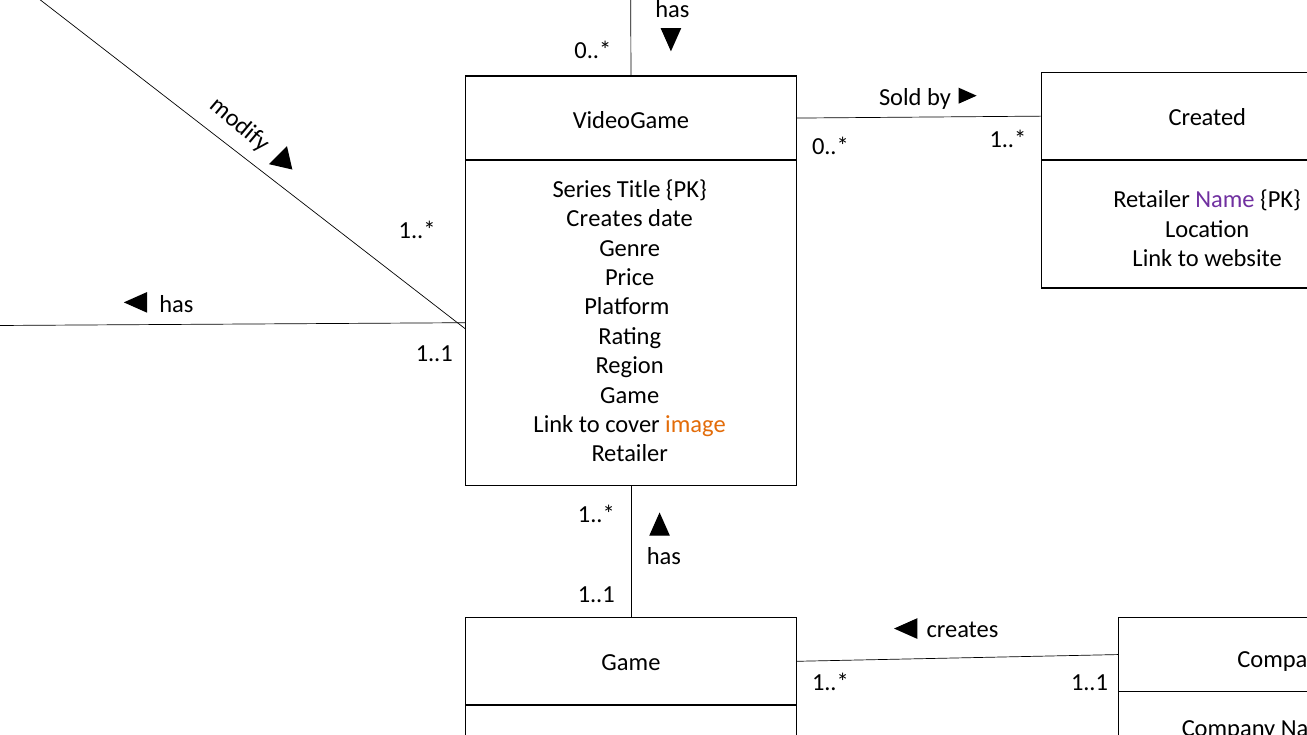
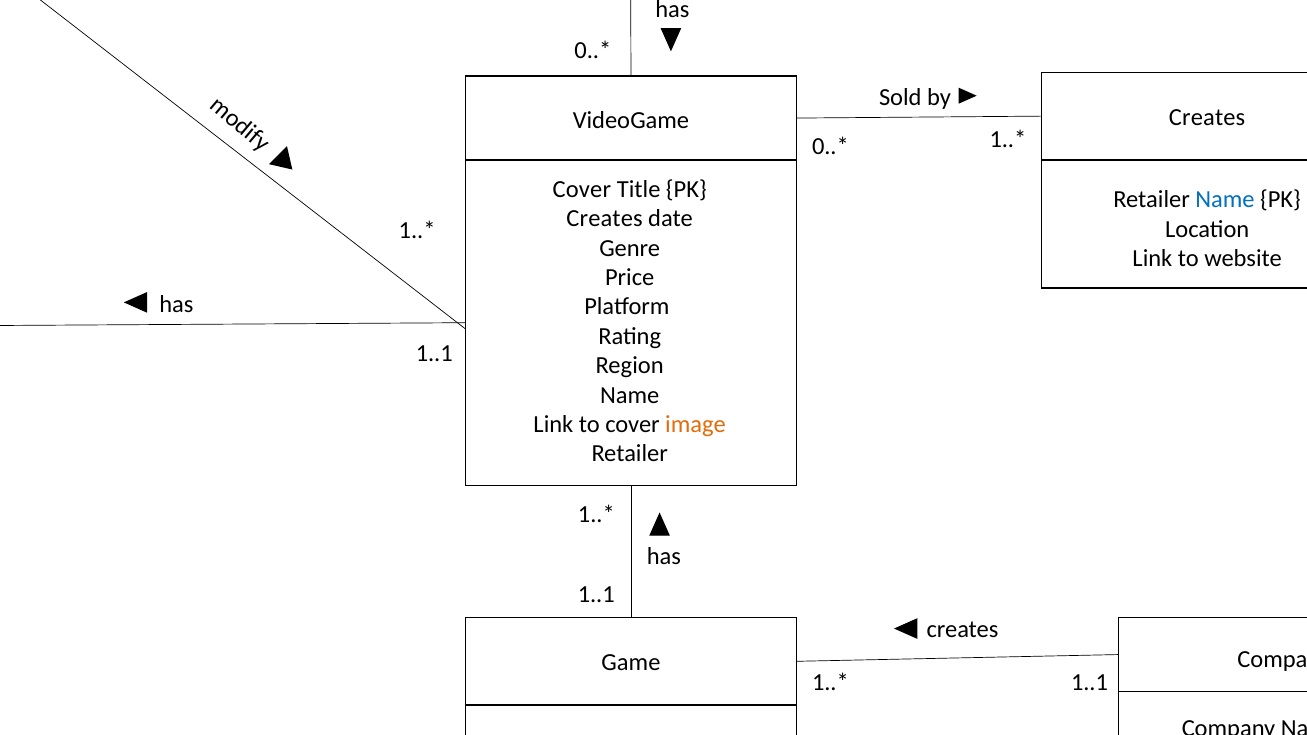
Created: Created -> Creates (1207, 118)
Series: Series -> Cover (582, 189)
Name colour: purple -> blue (1225, 200)
Game: Game -> Name (630, 395)
